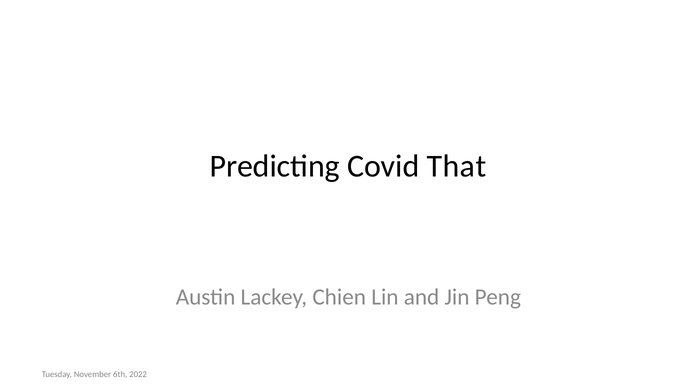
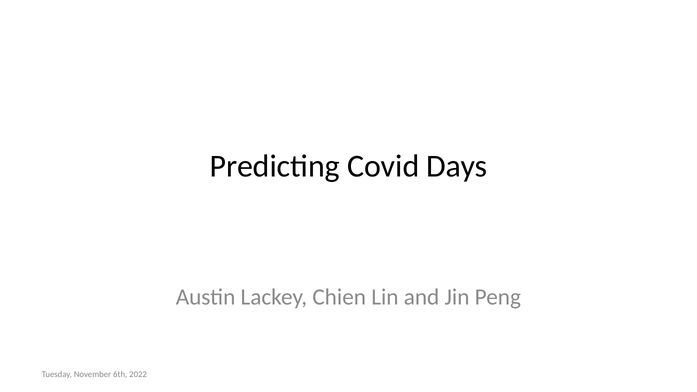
That: That -> Days (457, 166)
